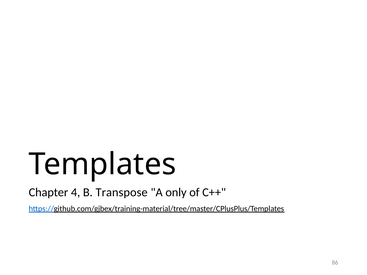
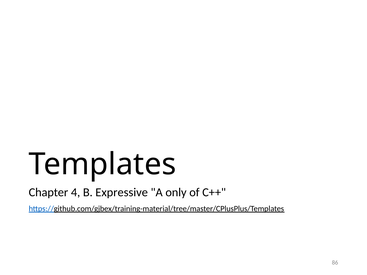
Transpose: Transpose -> Expressive (122, 193)
